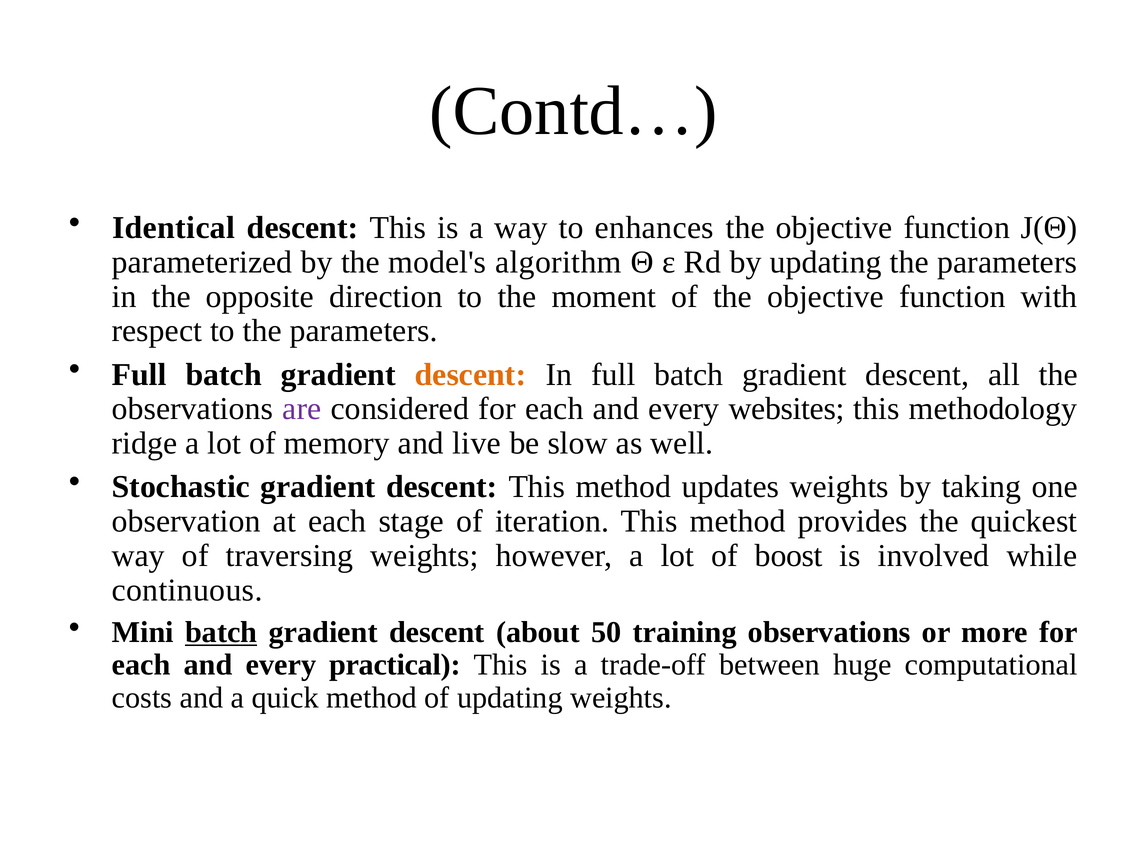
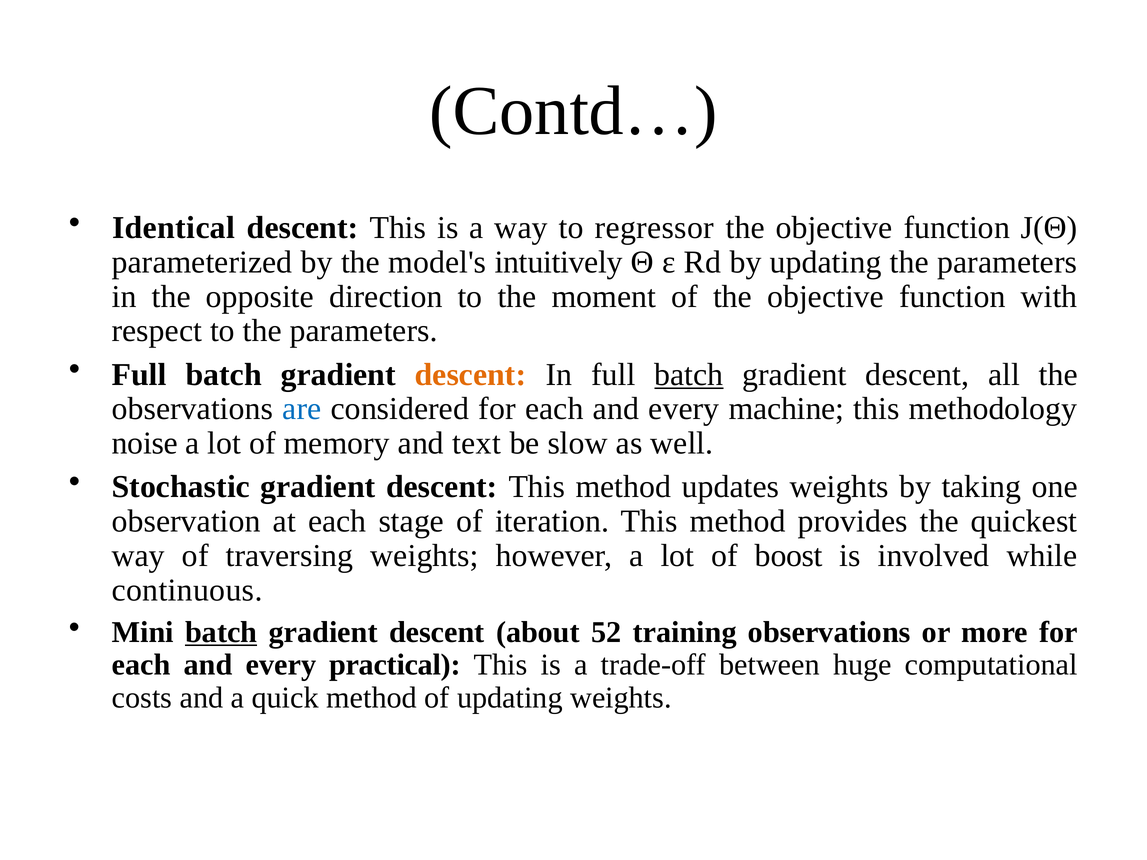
enhances: enhances -> regressor (654, 228)
algorithm: algorithm -> intuitively (559, 262)
batch underline: none -> present (689, 375)
are colour: purple -> blue (302, 409)
websites: websites -> machine (786, 409)
ridge: ridge -> noise (145, 443)
live: live -> text (477, 443)
50: 50 -> 52 (606, 632)
